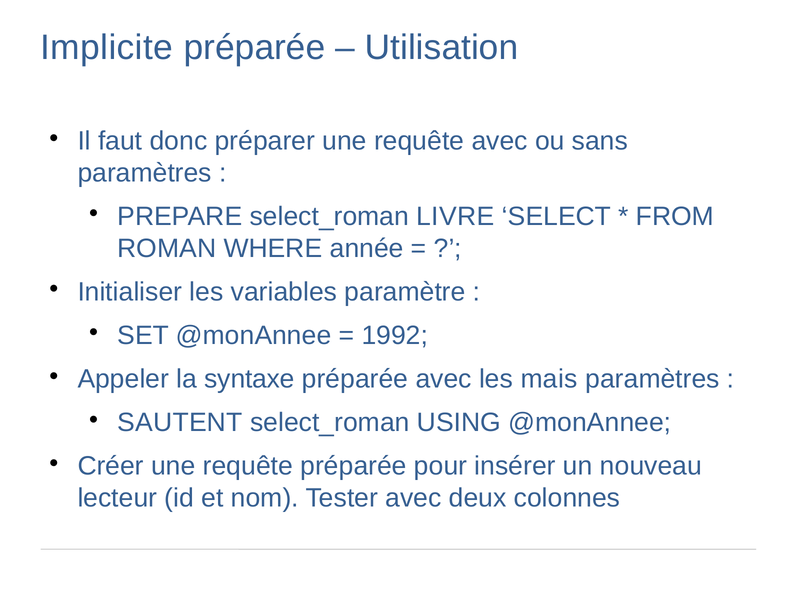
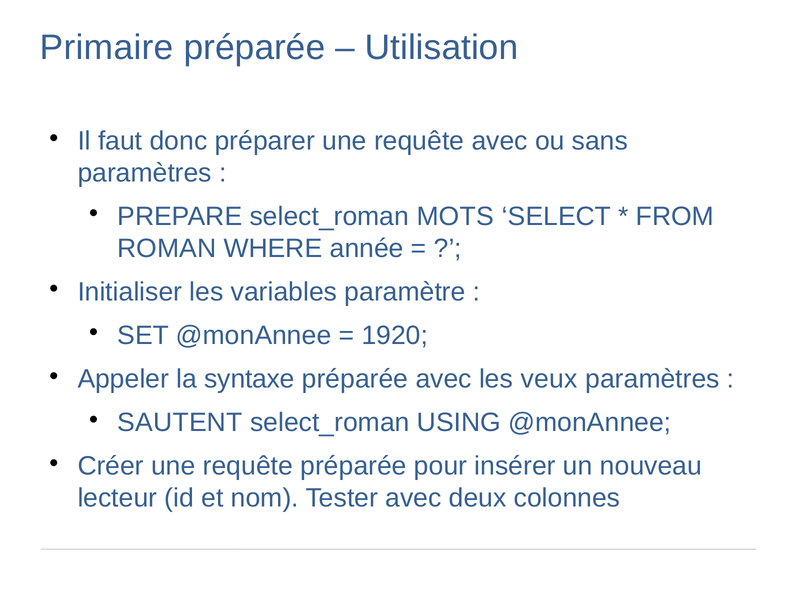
Implicite: Implicite -> Primaire (107, 48)
LIVRE: LIVRE -> MOTS (455, 217)
1992: 1992 -> 1920 (395, 336)
mais: mais -> veux (549, 380)
